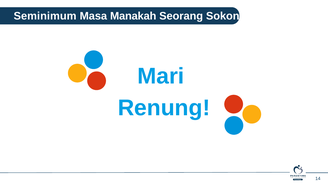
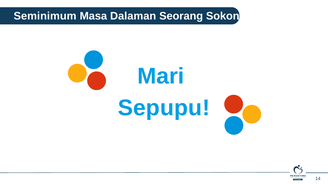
Manakah: Manakah -> Dalaman (133, 16)
Renung: Renung -> Sepupu (164, 108)
